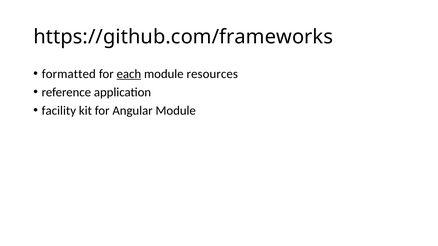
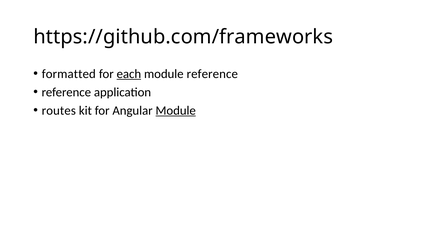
module resources: resources -> reference (212, 74)
facility: facility -> routes (59, 111)
Module underline: none -> present (176, 111)
